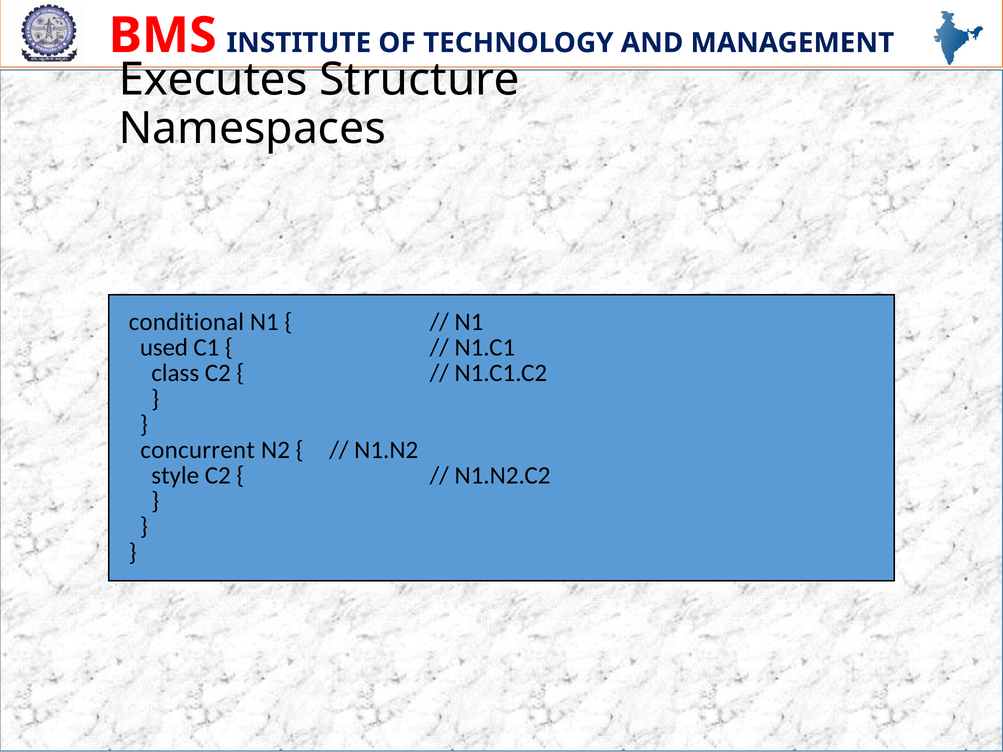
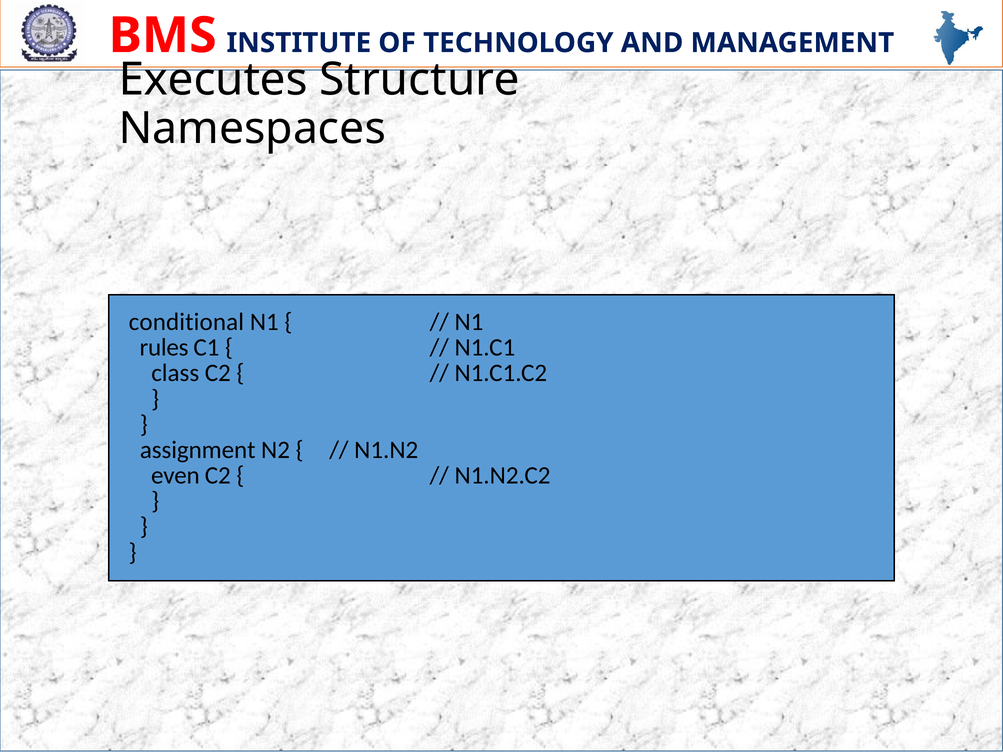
used: used -> rules (164, 348)
concurrent: concurrent -> assignment (198, 450)
style: style -> even (175, 476)
